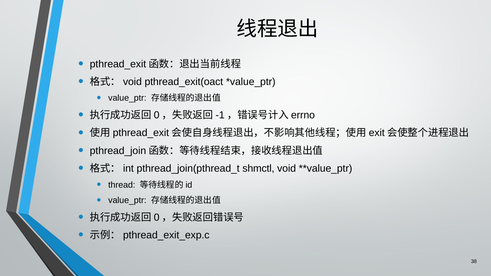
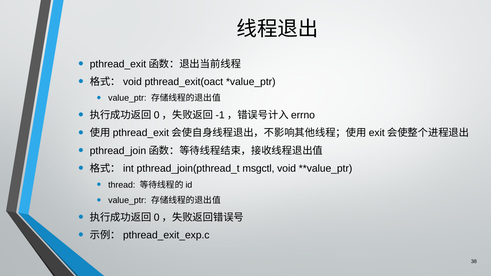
shmctl: shmctl -> msgctl (258, 169)
